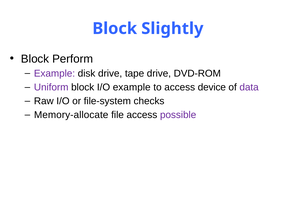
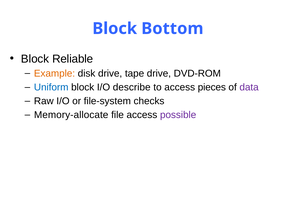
Slightly: Slightly -> Bottom (172, 29)
Perform: Perform -> Reliable (73, 59)
Example colour: purple -> orange (55, 73)
Uniform colour: purple -> blue (51, 87)
I/O example: example -> describe (132, 87)
device: device -> pieces (212, 87)
